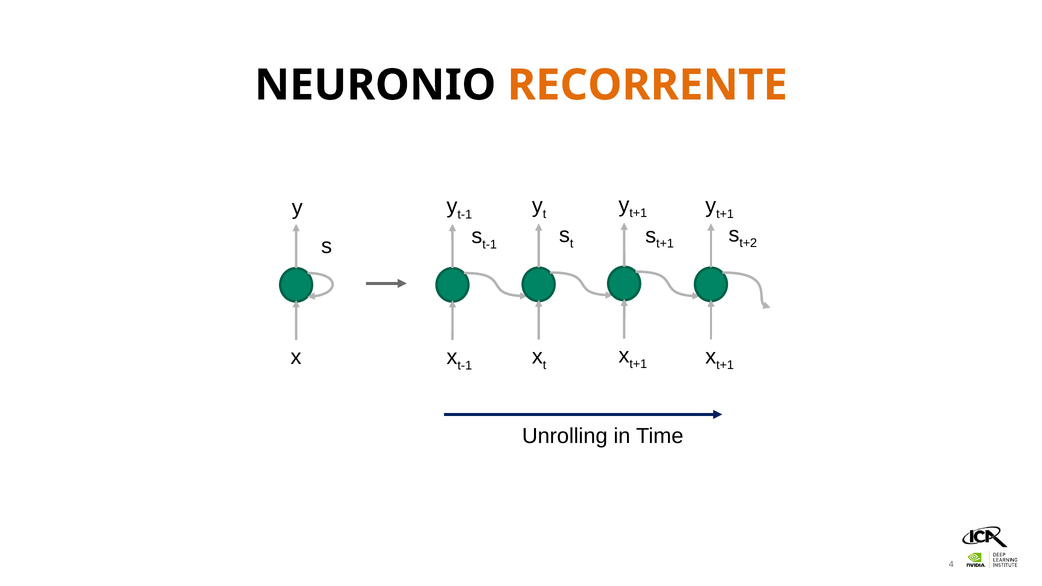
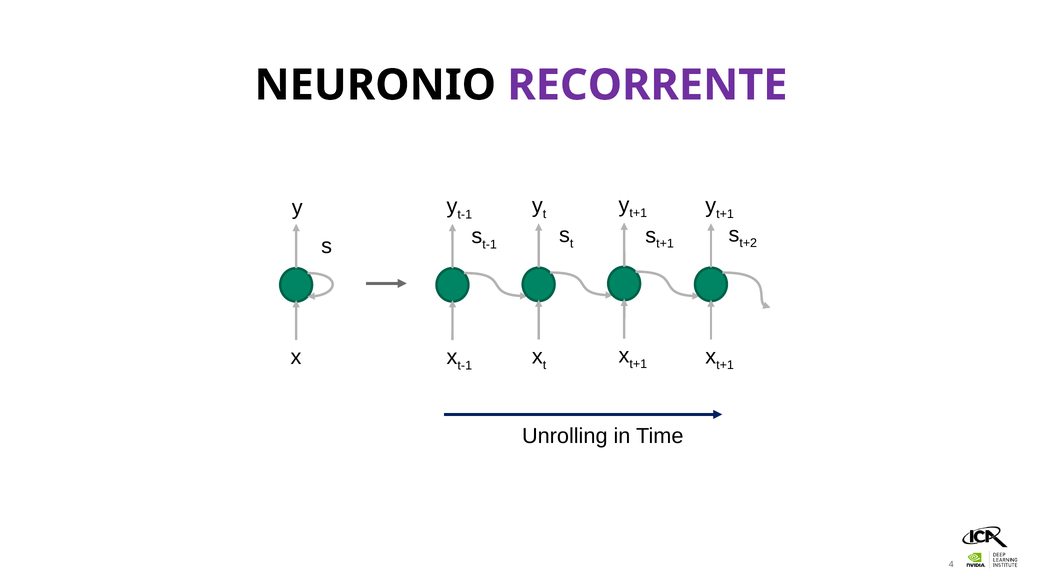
RECORRENTE colour: orange -> purple (647, 85)
